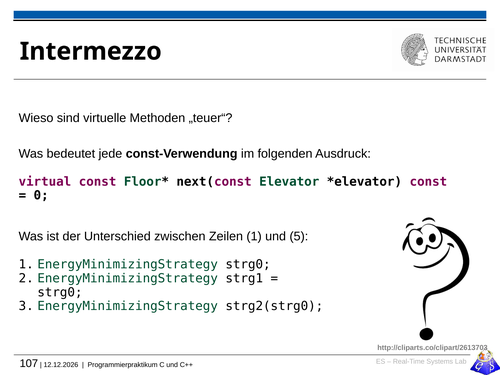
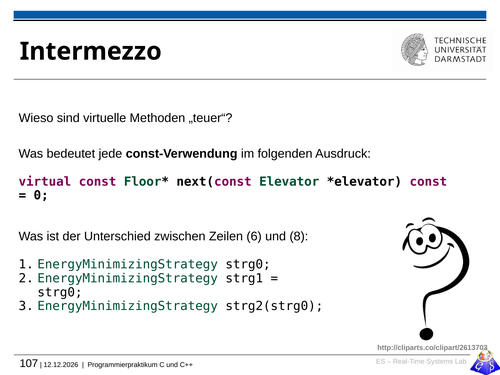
Zeilen 1: 1 -> 6 (254, 236)
5: 5 -> 8 (299, 236)
